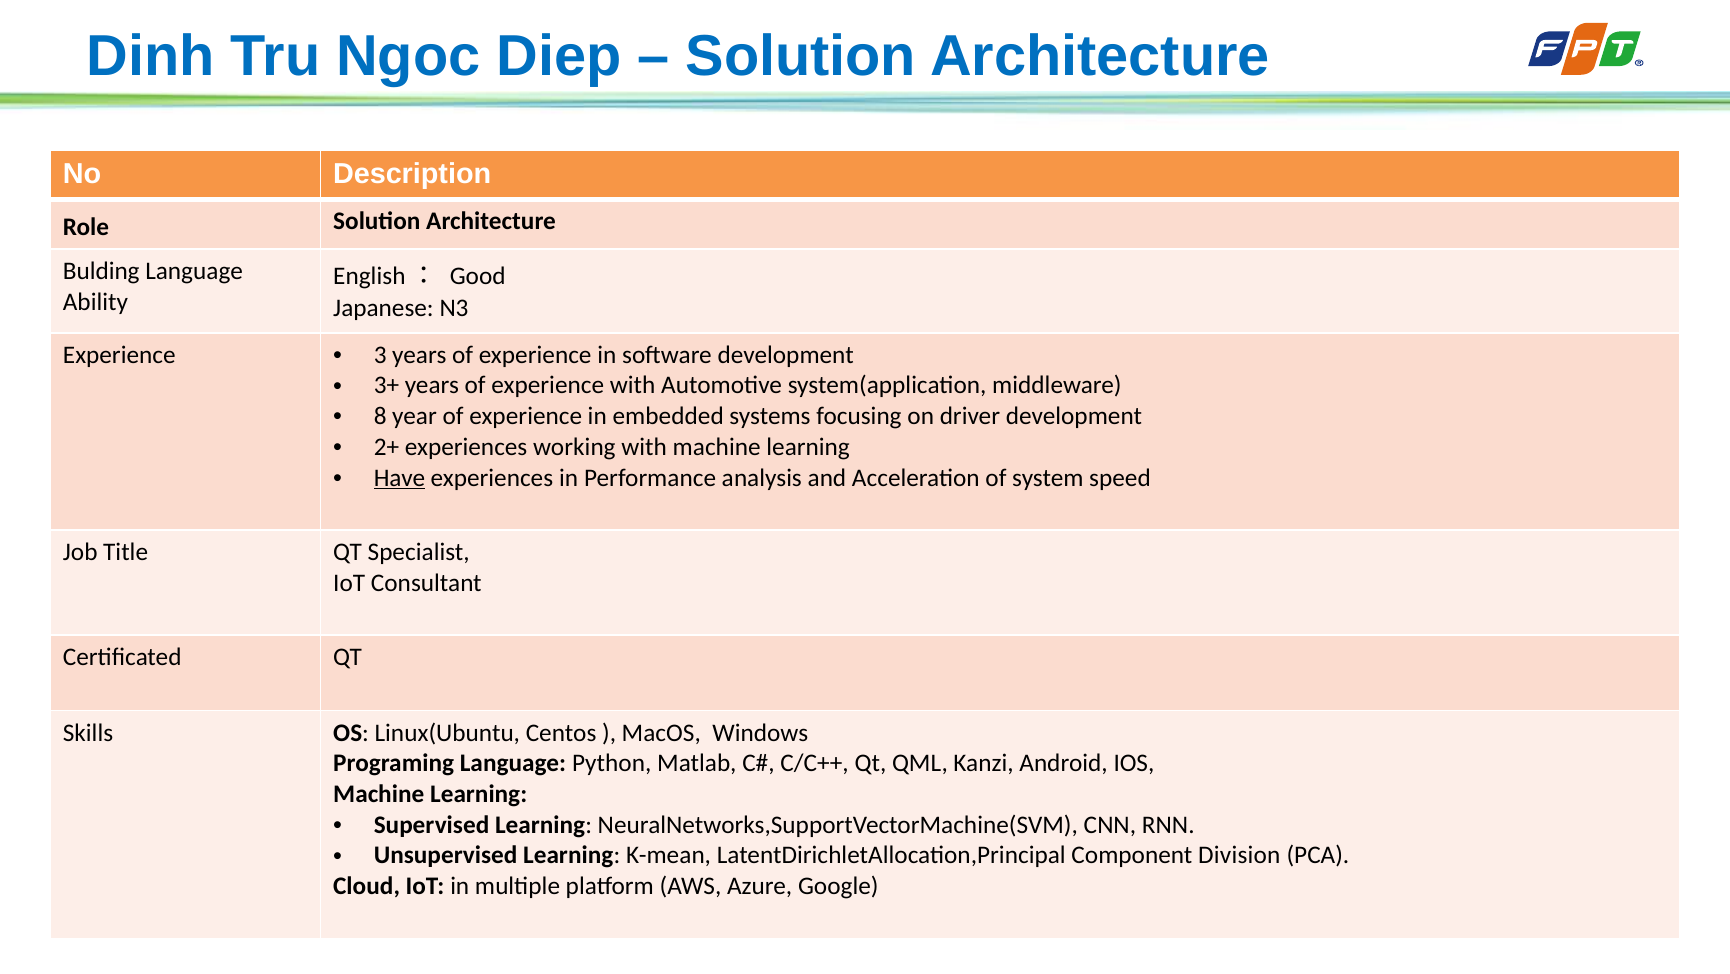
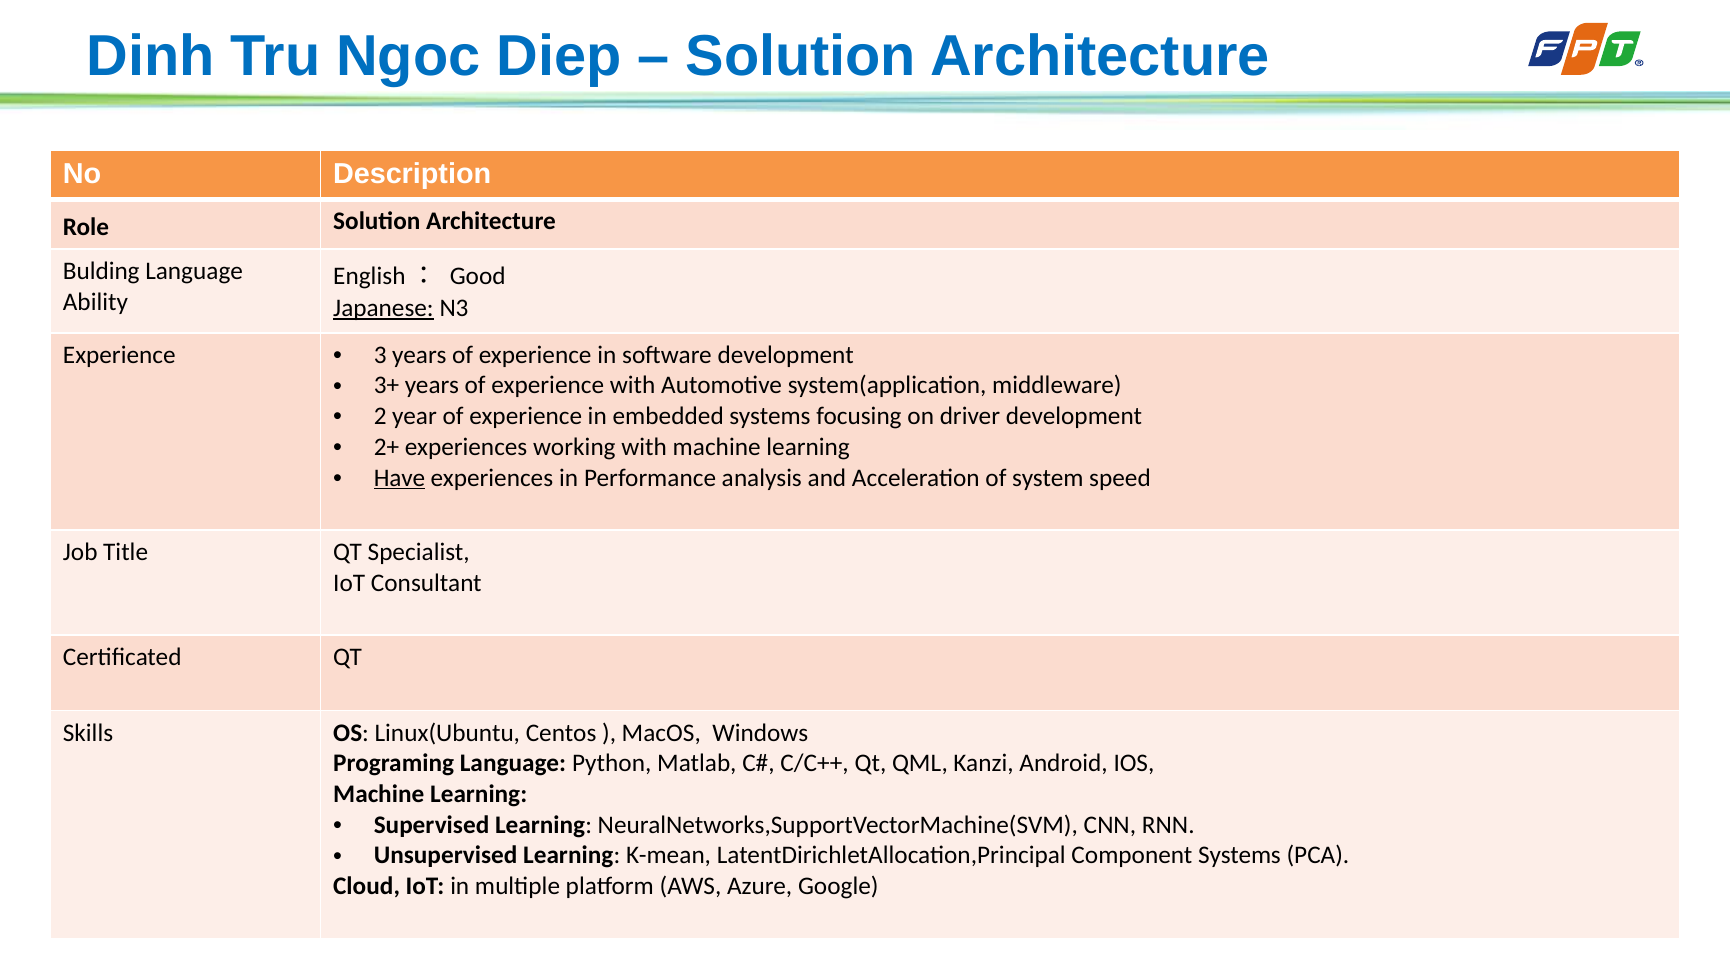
Japanese underline: none -> present (383, 308)
8: 8 -> 2 (380, 416)
Component Division: Division -> Systems (1240, 855)
